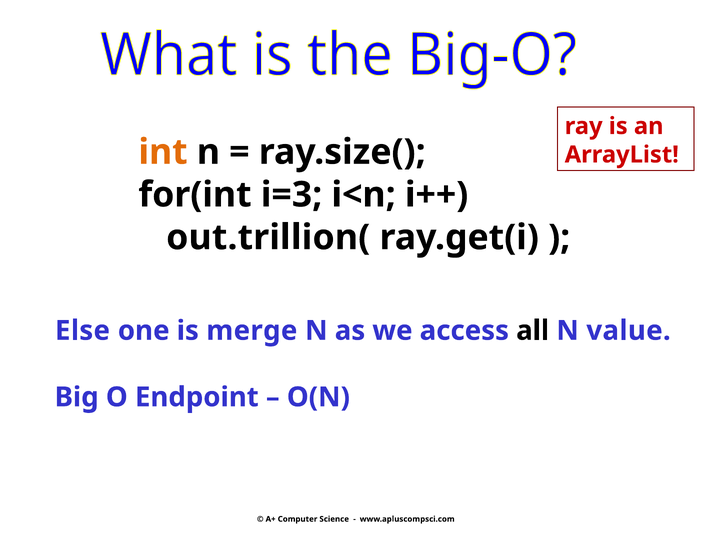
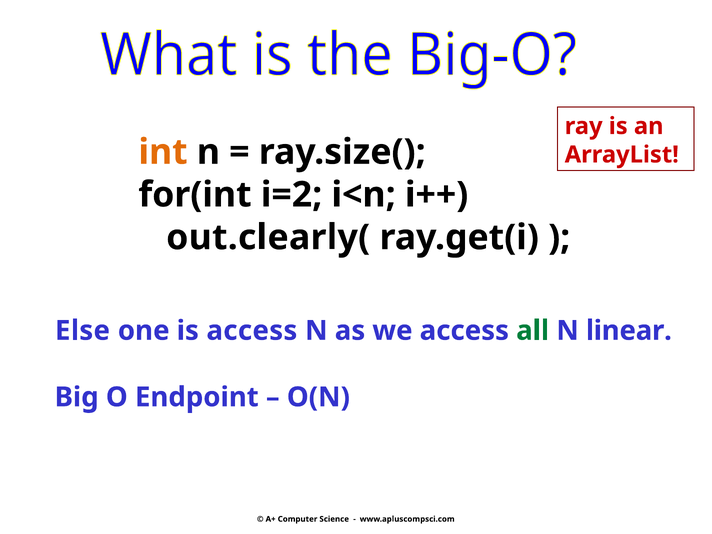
i=3: i=3 -> i=2 (292, 195)
out.trillion(: out.trillion( -> out.clearly( (268, 237)
is merge: merge -> access (252, 331)
all colour: black -> green (533, 331)
value: value -> linear (629, 331)
